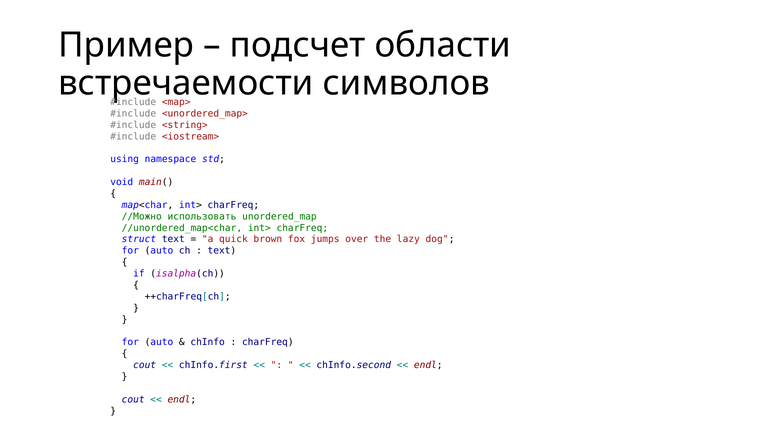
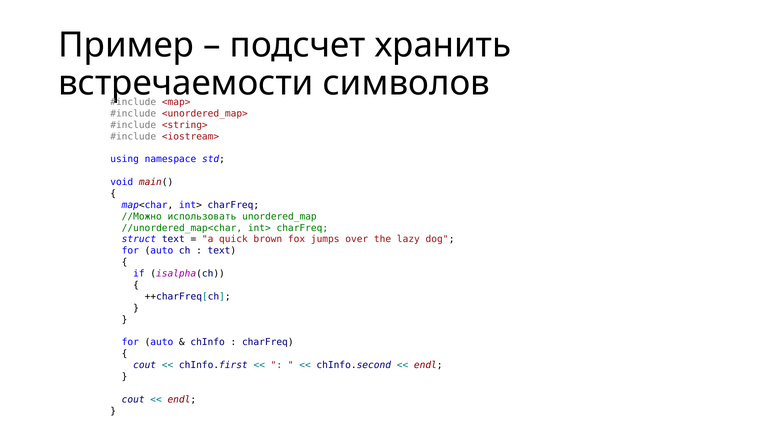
области: области -> хранить (443, 45)
